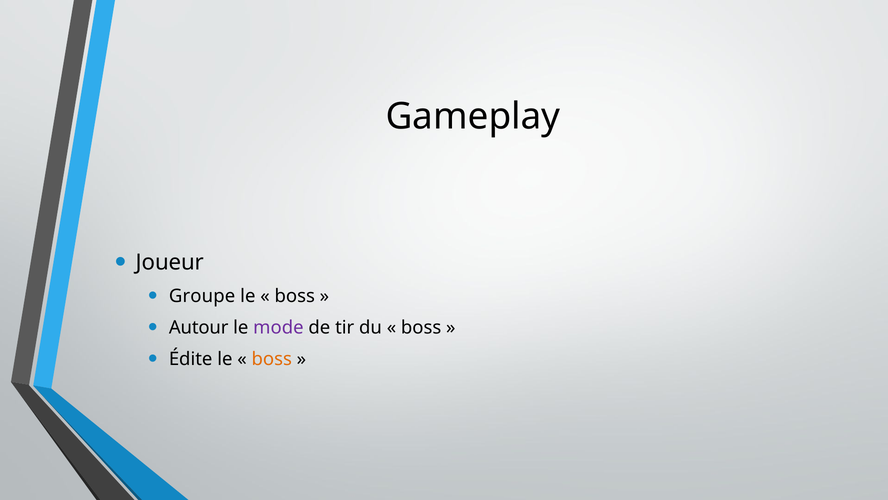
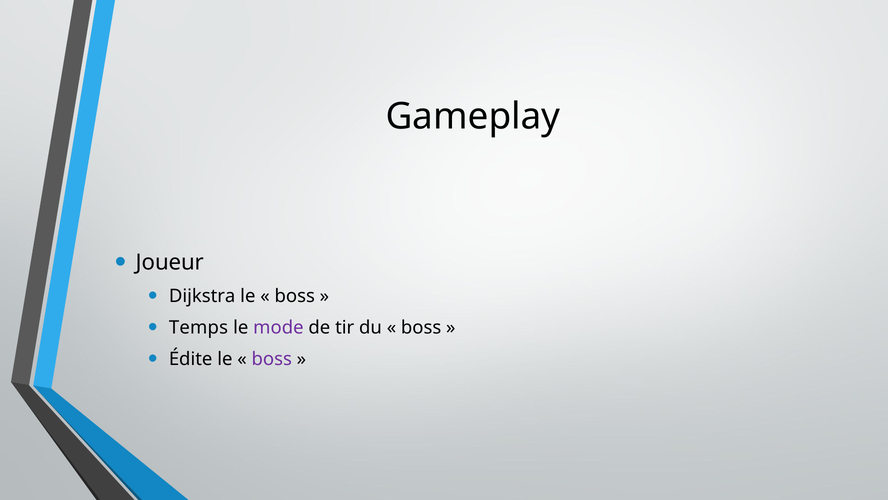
Groupe: Groupe -> Dijkstra (202, 296)
Autour: Autour -> Temps (199, 327)
boss colour: orange -> purple (272, 359)
